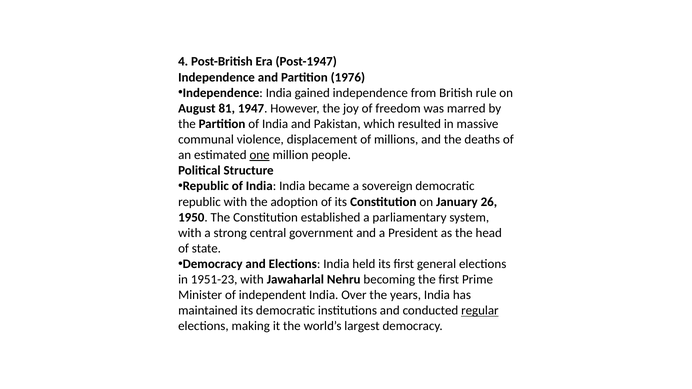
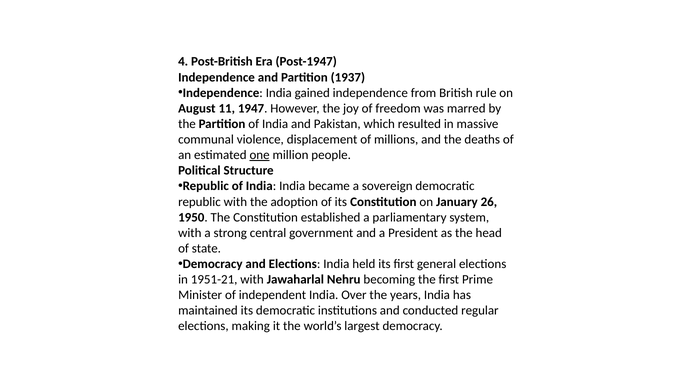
1976: 1976 -> 1937 (348, 77)
81: 81 -> 11 (227, 108)
1951-23: 1951-23 -> 1951-21 (214, 280)
regular underline: present -> none (480, 311)
